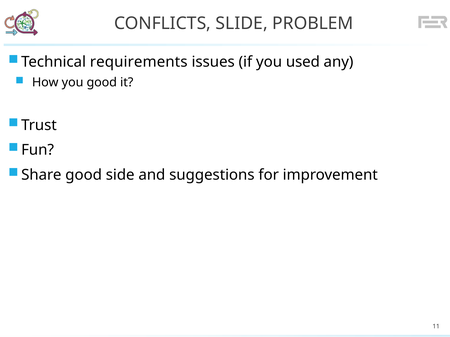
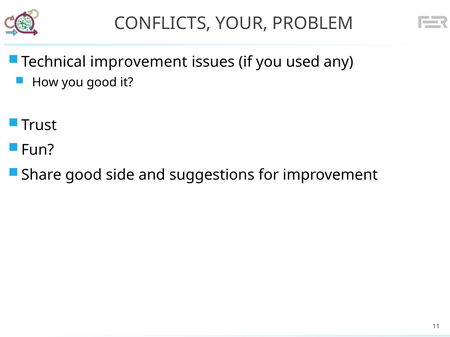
SLIDE: SLIDE -> YOUR (242, 23)
Technical requirements: requirements -> improvement (139, 62)
